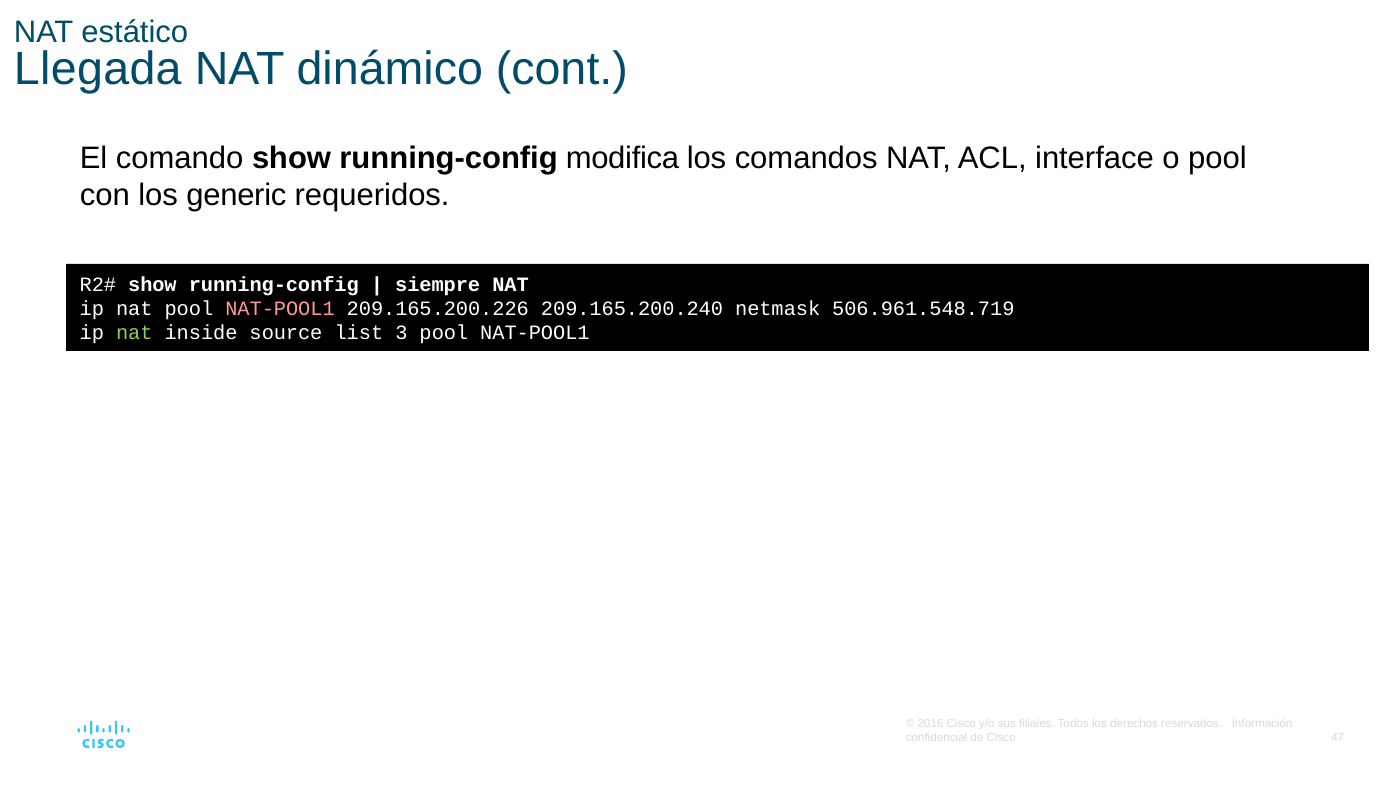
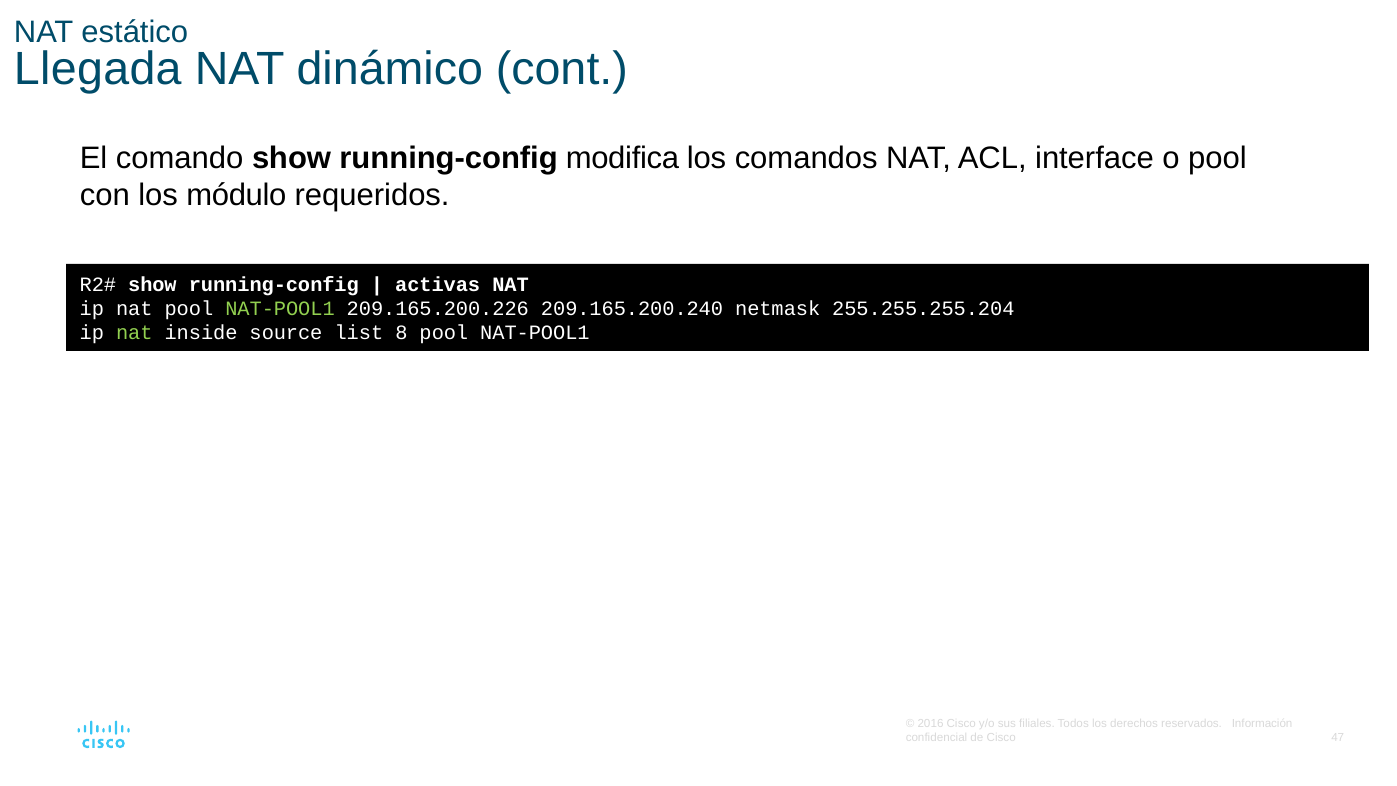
generic: generic -> módulo (236, 196)
siempre: siempre -> activas (438, 284)
NAT-POOL1 colour: pink -> light green (280, 309)
506.961.548.719: 506.961.548.719 -> 255.255.255.204 (923, 309)
3: 3 -> 8 (401, 333)
